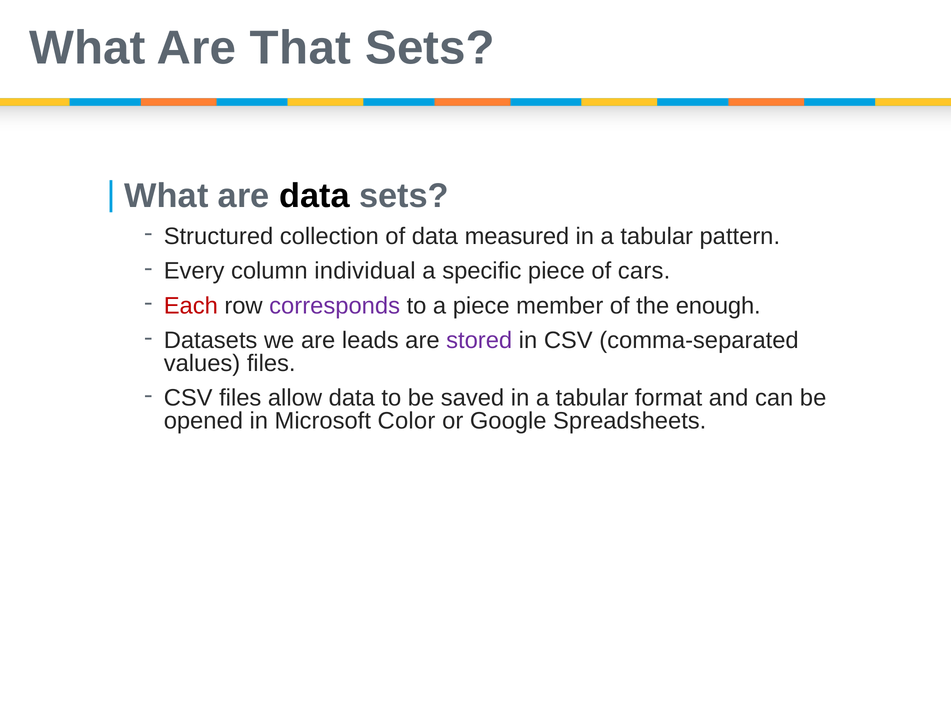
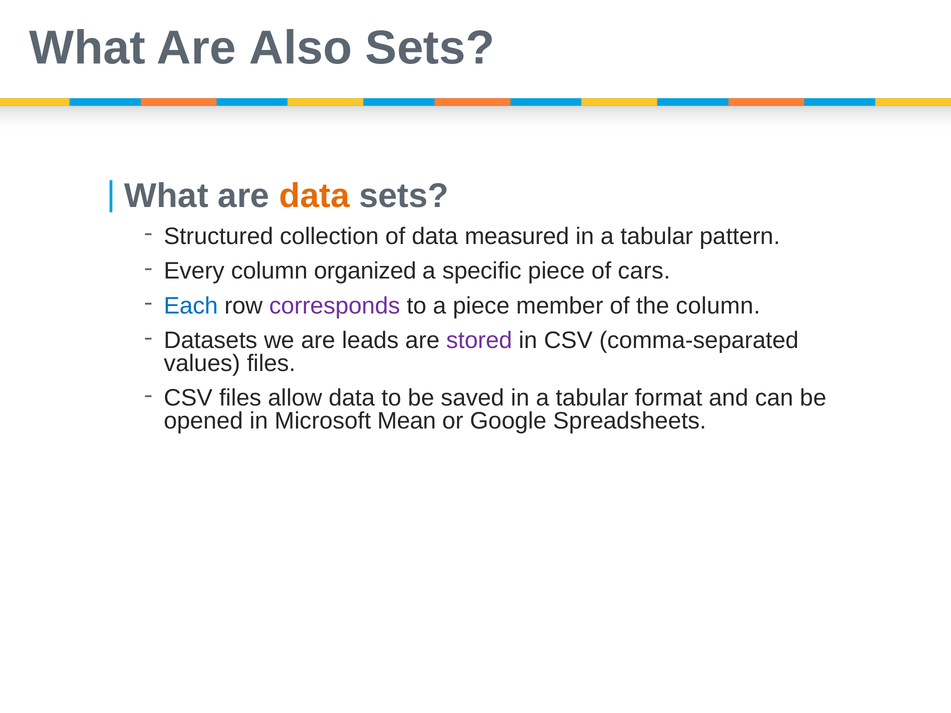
That: That -> Also (301, 48)
data colour: black -> orange (314, 196)
individual: individual -> organized (365, 271)
Each colour: red -> blue (191, 306)
the enough: enough -> column (718, 306)
Color: Color -> Mean (407, 421)
